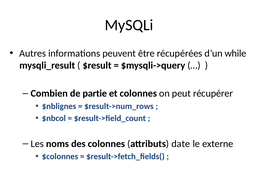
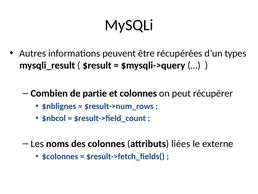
while: while -> types (236, 53)
date: date -> liées (181, 143)
